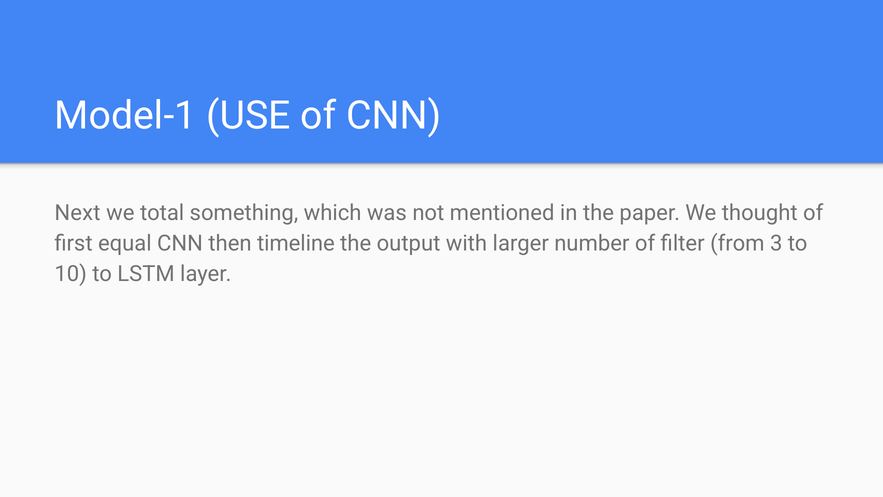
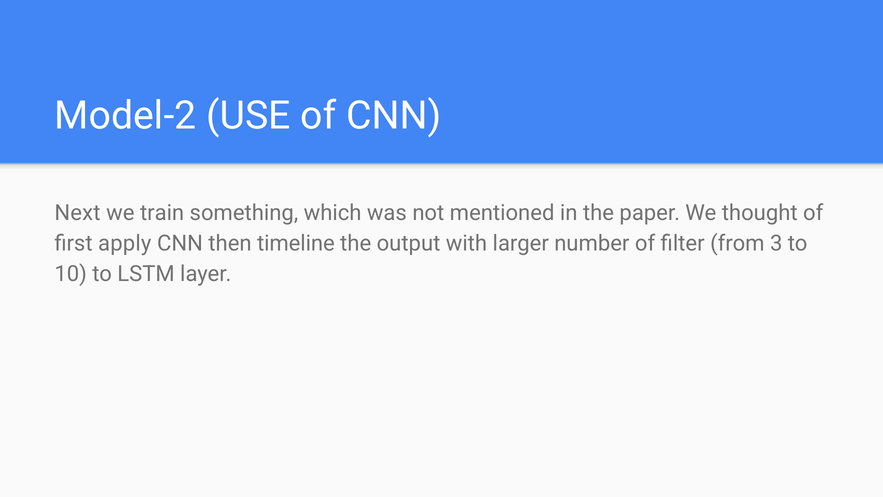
Model-1: Model-1 -> Model-2 (125, 116)
total: total -> train (162, 213)
equal: equal -> apply (125, 243)
